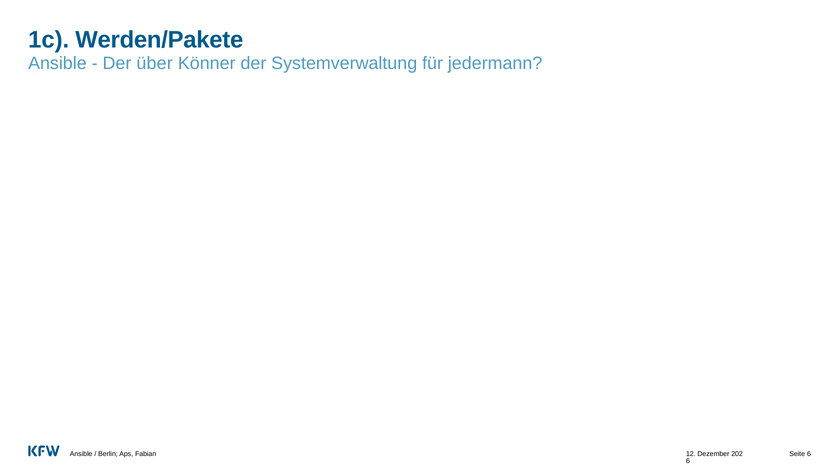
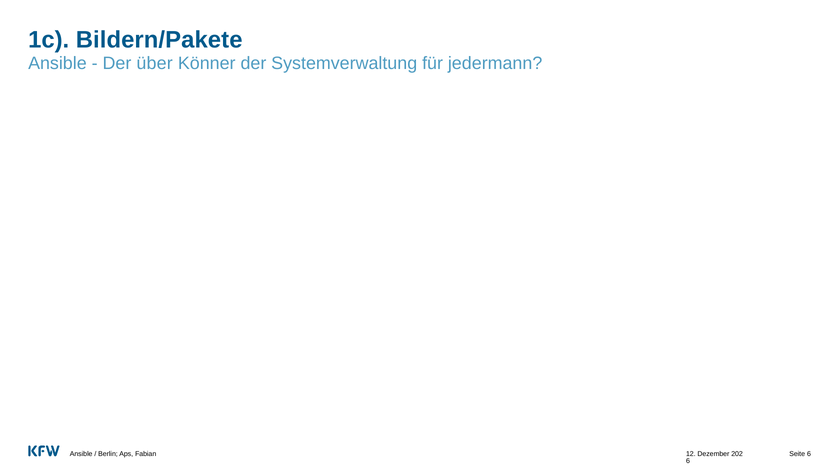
Werden/Pakete: Werden/Pakete -> Bildern/Pakete (159, 40)
